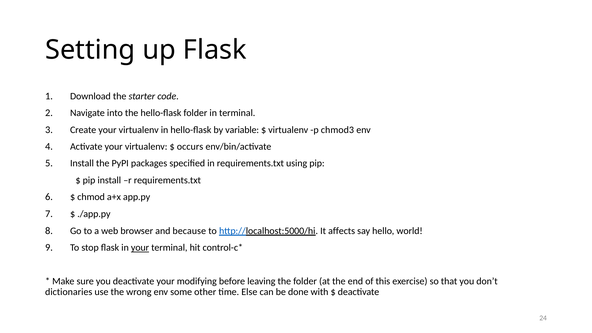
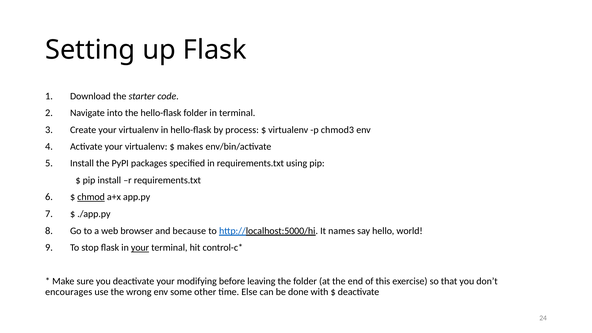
variable: variable -> process (242, 130)
occurs: occurs -> makes (190, 147)
chmod underline: none -> present (91, 197)
affects: affects -> names (342, 231)
dictionaries: dictionaries -> encourages (69, 292)
